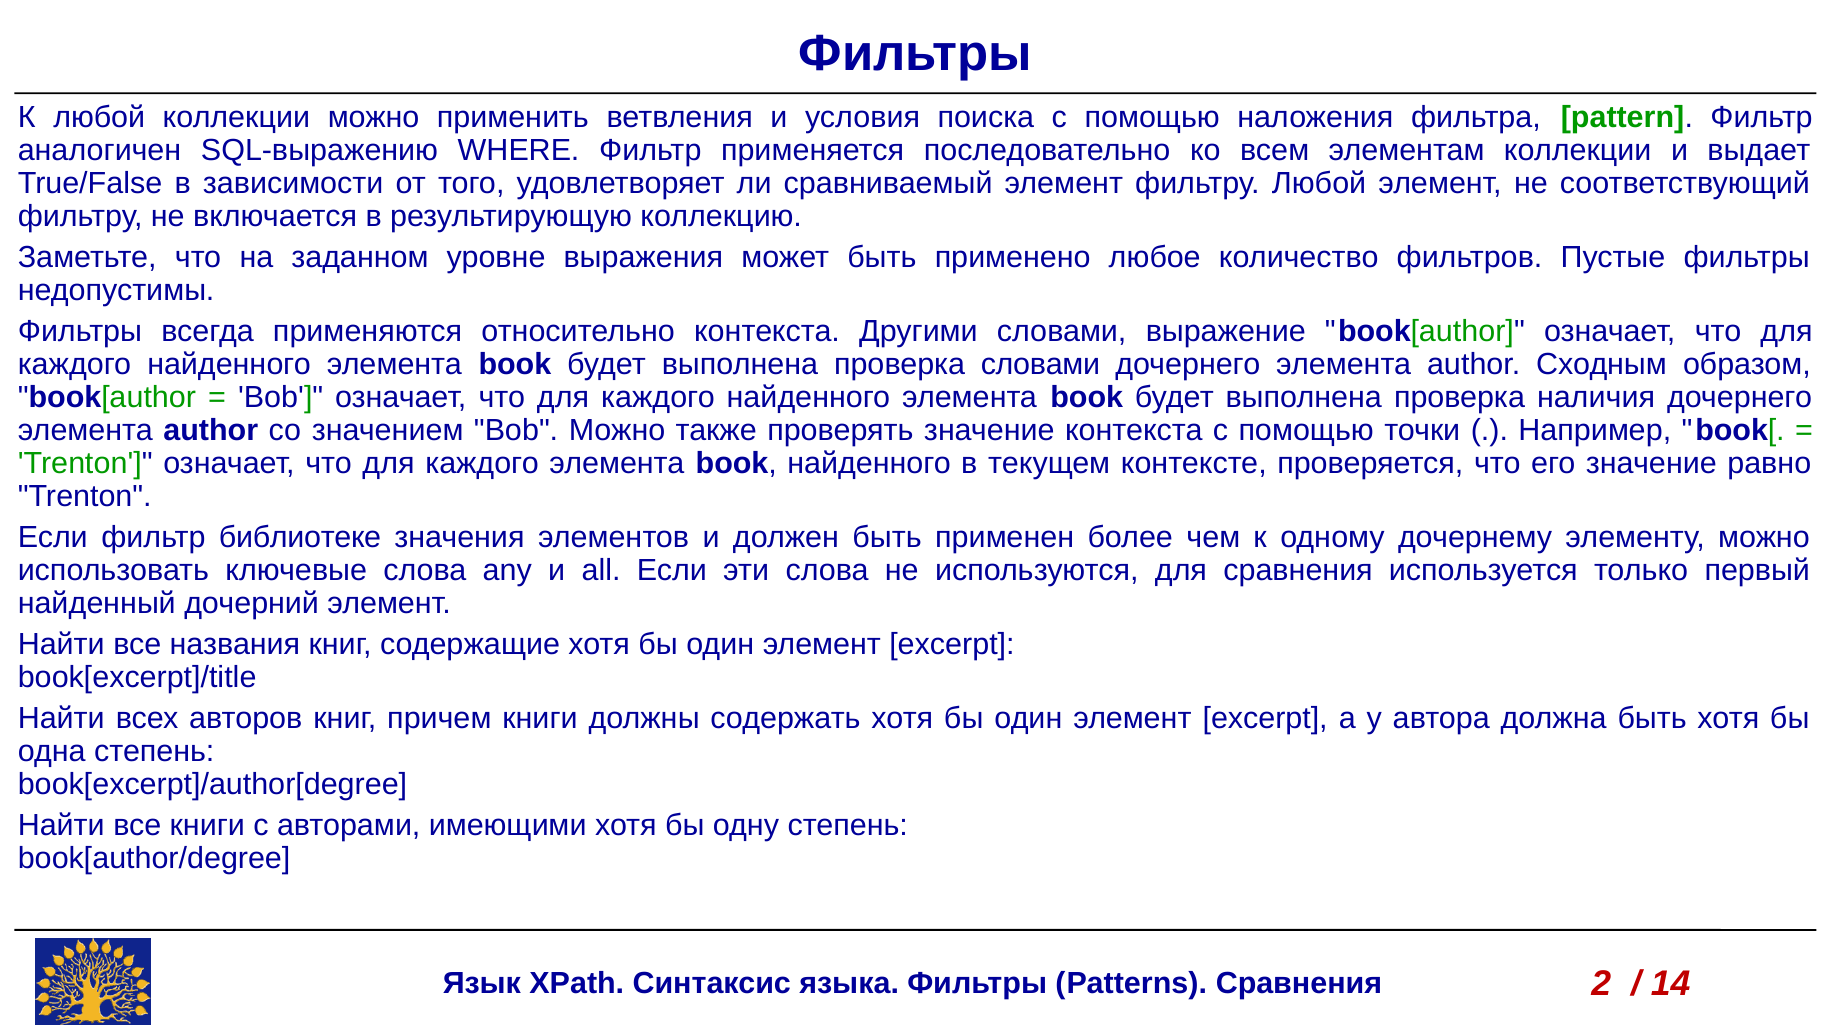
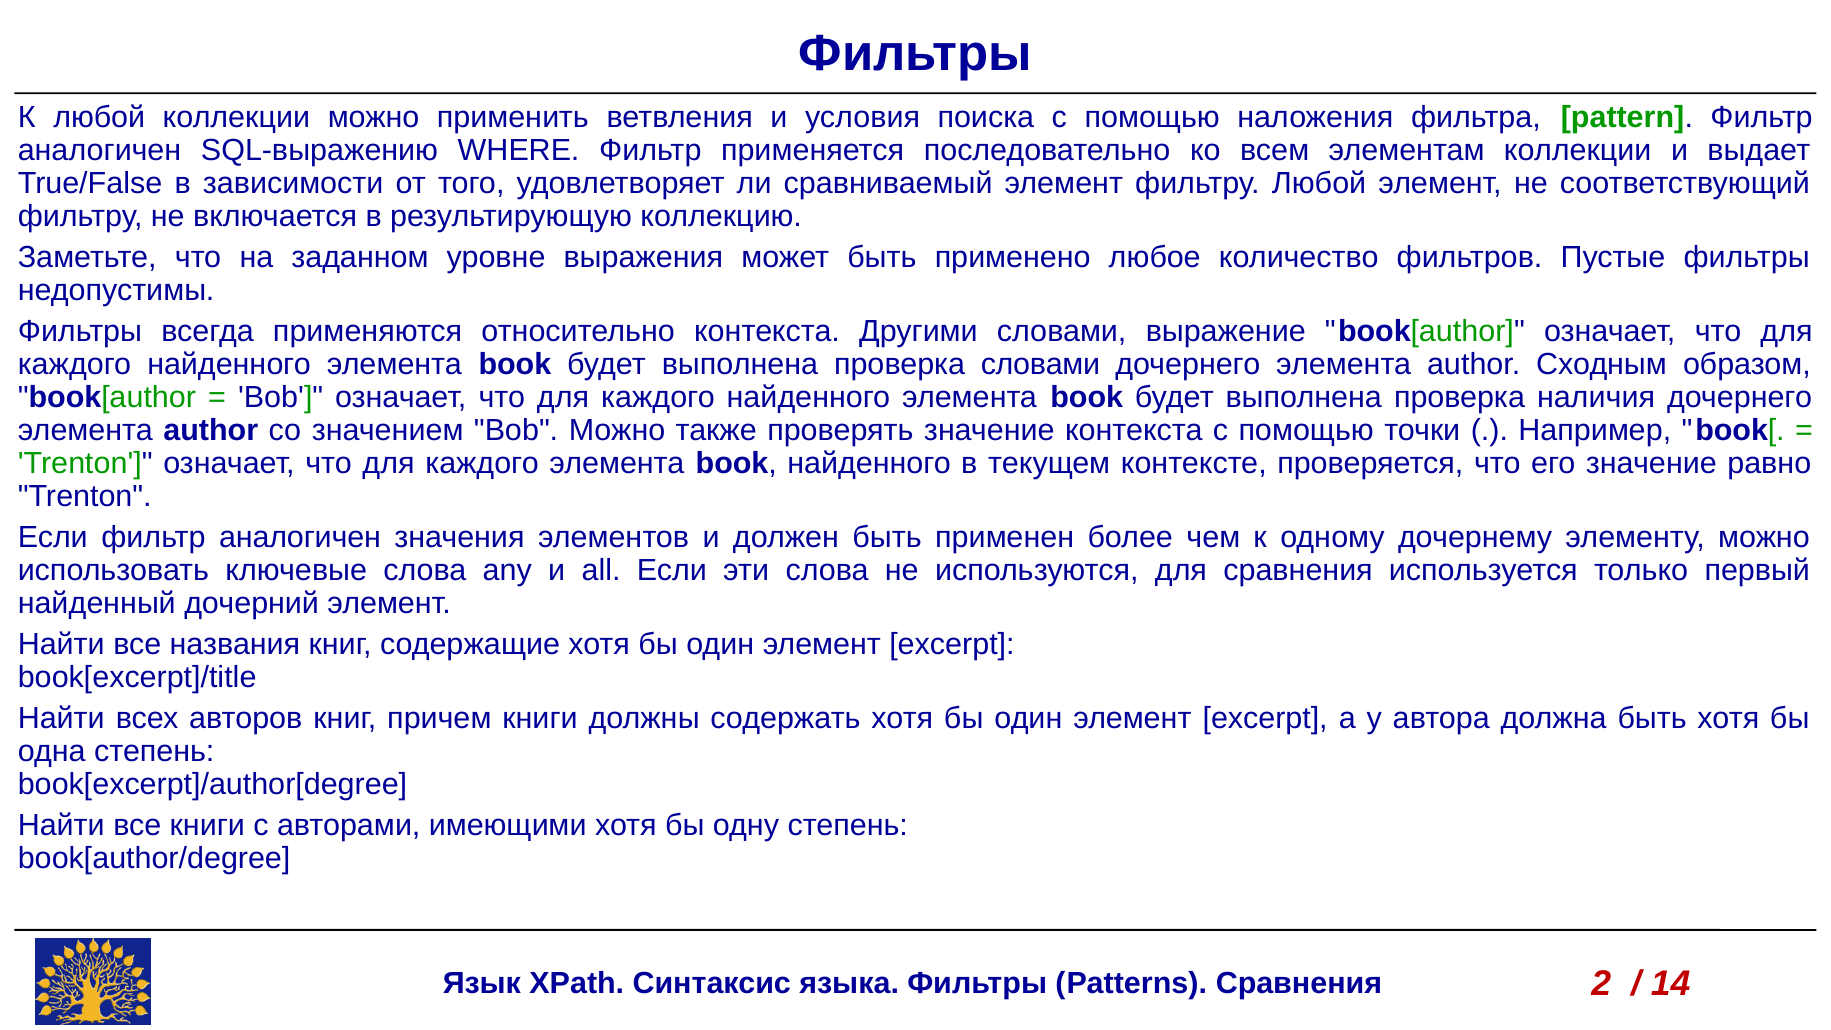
Если фильтр библиотеке: библиотеке -> аналогичен (300, 538)
